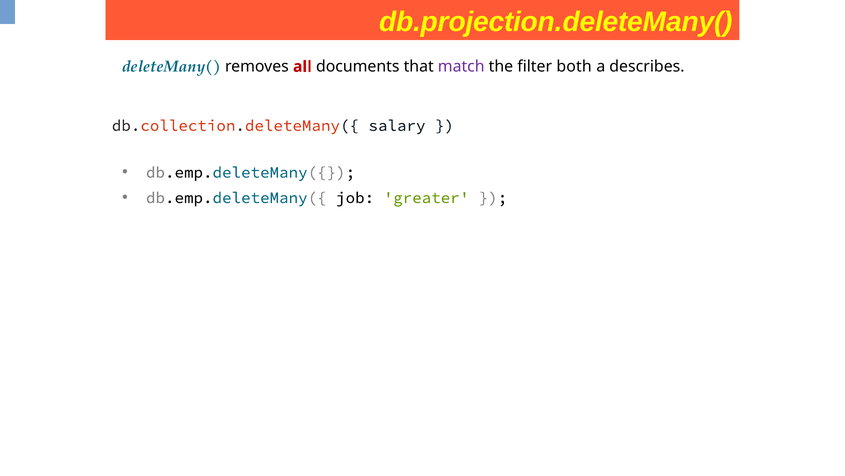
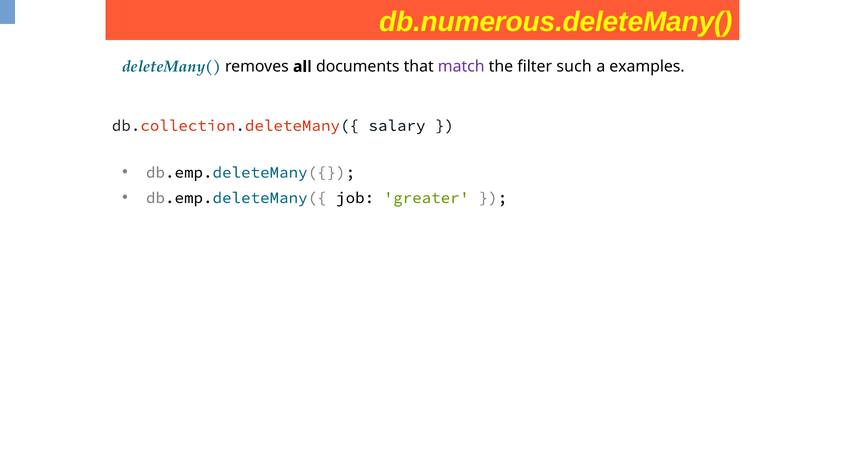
db.projection.deleteMany(: db.projection.deleteMany( -> db.numerous.deleteMany( (556, 22)
all colour: red -> black (302, 67)
both: both -> such (574, 67)
describes: describes -> examples (647, 67)
